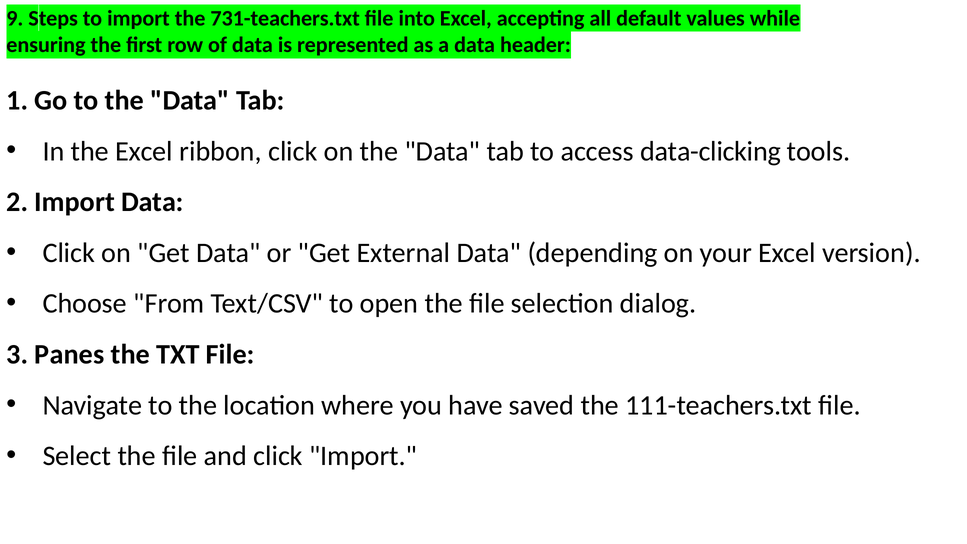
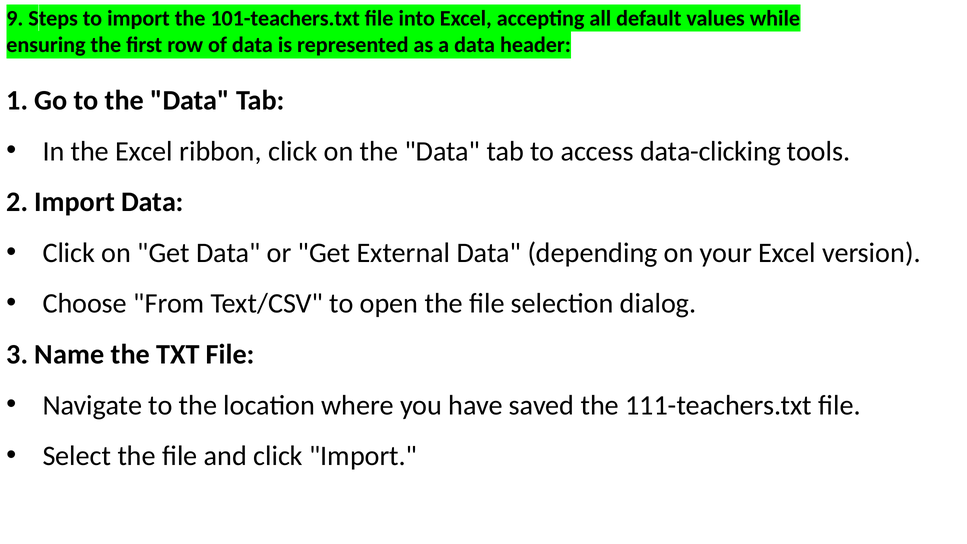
731-teachers.txt: 731-teachers.txt -> 101-teachers.txt (285, 18)
Panes: Panes -> Name (69, 354)
